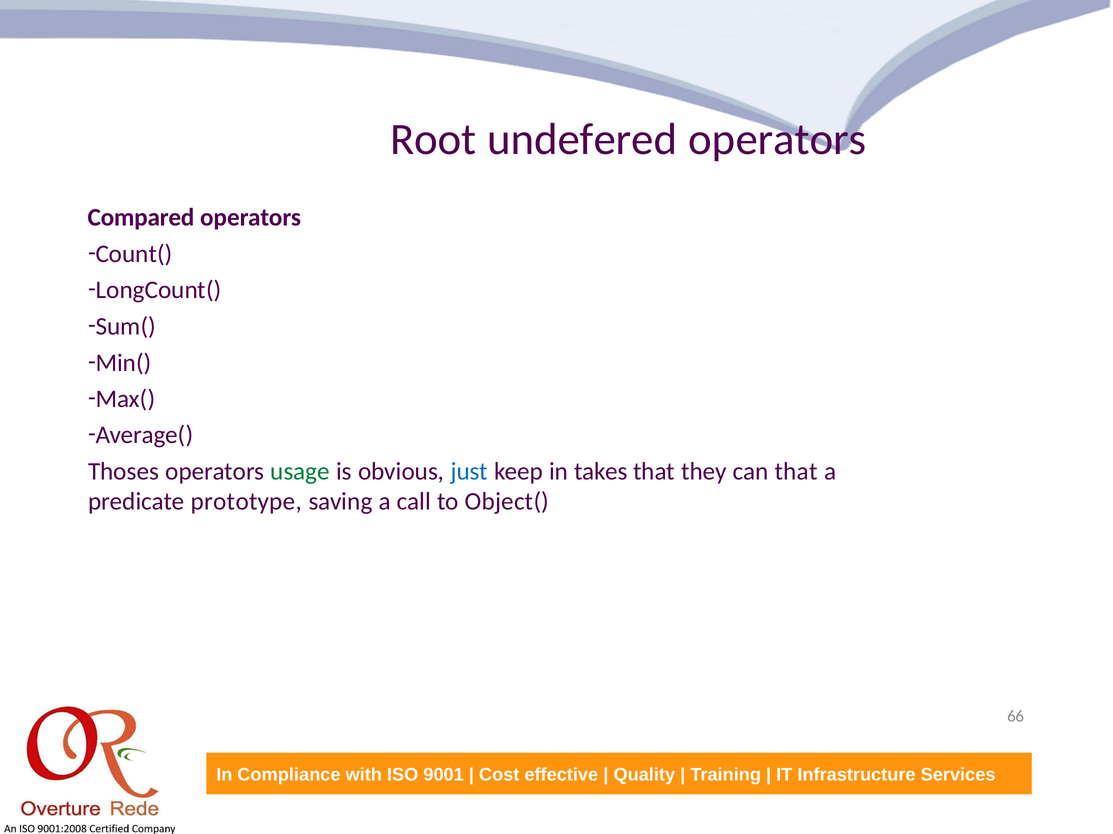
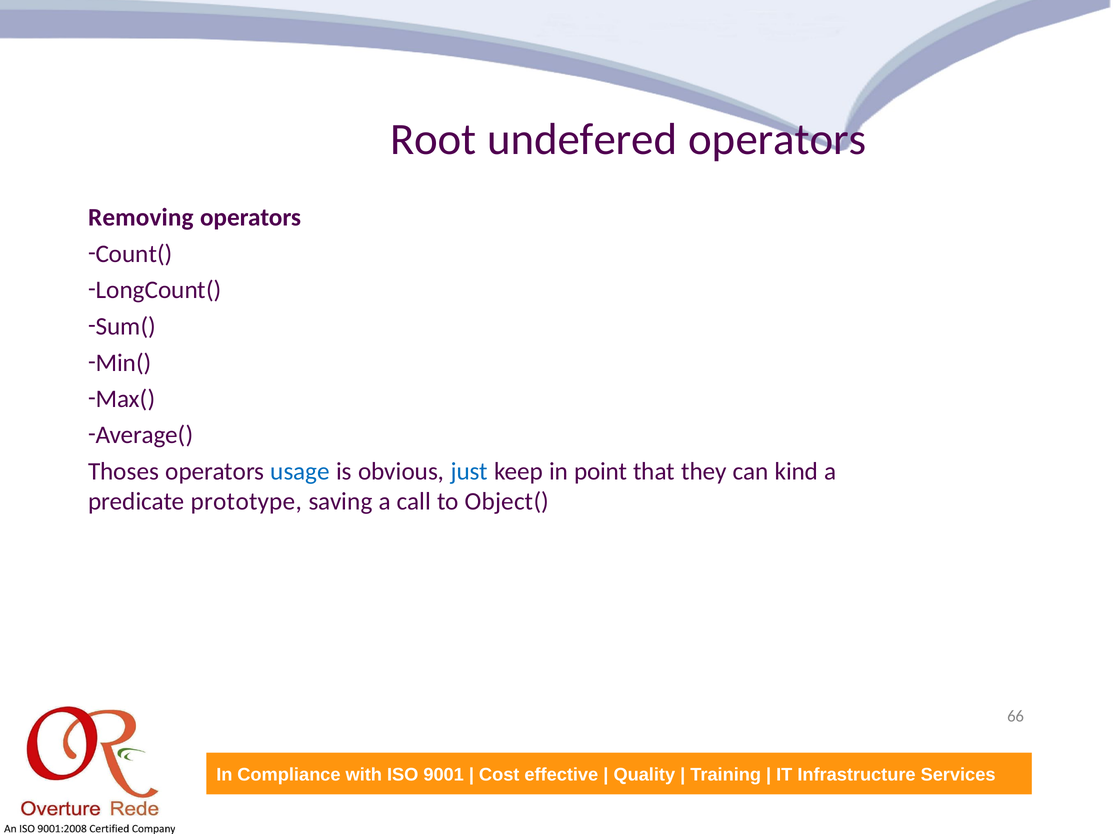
Compared: Compared -> Removing (141, 218)
usage colour: green -> blue (300, 472)
takes: takes -> point (601, 472)
can that: that -> kind (796, 472)
